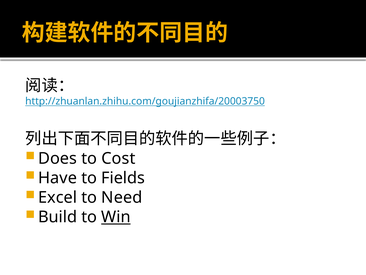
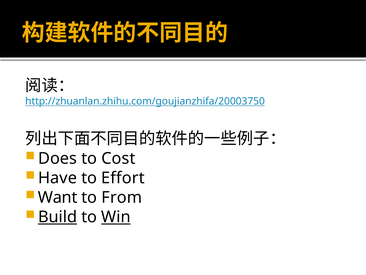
Fields: Fields -> Effort (123, 178)
Excel: Excel -> Want (58, 197)
Need: Need -> From (122, 197)
Build underline: none -> present (58, 217)
